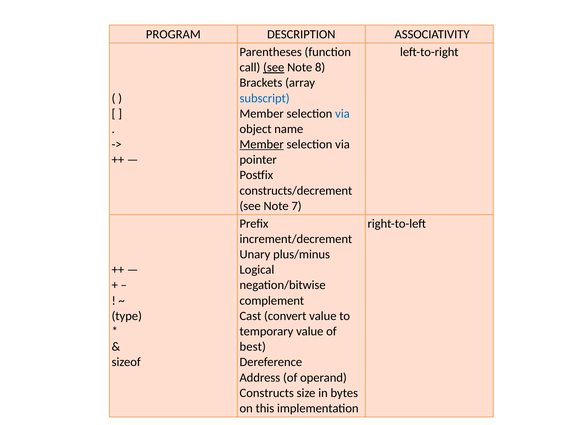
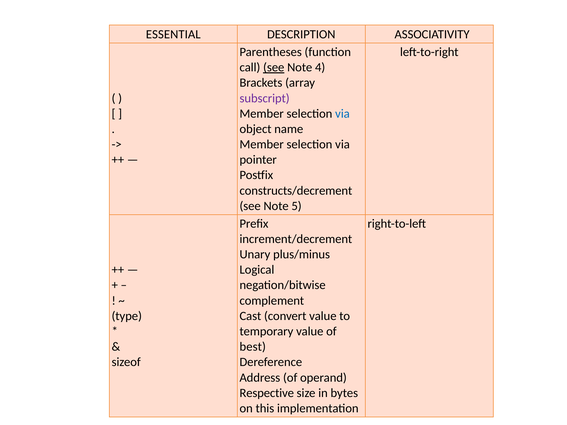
PROGRAM: PROGRAM -> ESSENTIAL (173, 34)
8: 8 -> 4 (320, 67)
subscript colour: blue -> purple (265, 98)
Member underline: present -> none (262, 144)
7: 7 -> 5 (297, 206)
Constructs: Constructs -> Respective (267, 393)
